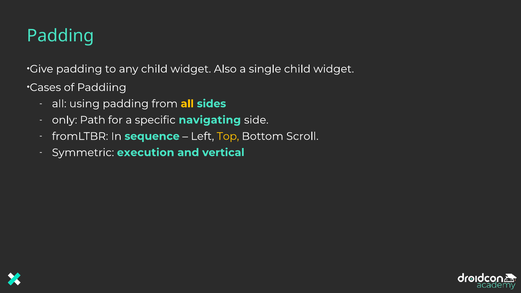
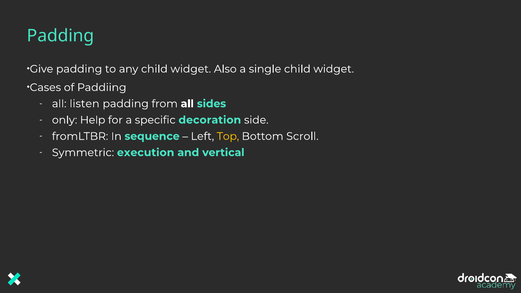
using: using -> listen (84, 104)
all colour: yellow -> white (187, 104)
Path: Path -> Help (93, 120)
navigating: navigating -> decoration (210, 120)
